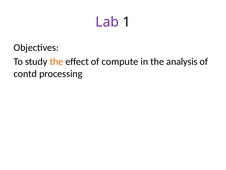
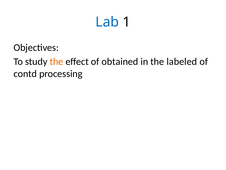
Lab colour: purple -> blue (107, 22)
compute: compute -> obtained (120, 61)
analysis: analysis -> labeled (182, 61)
